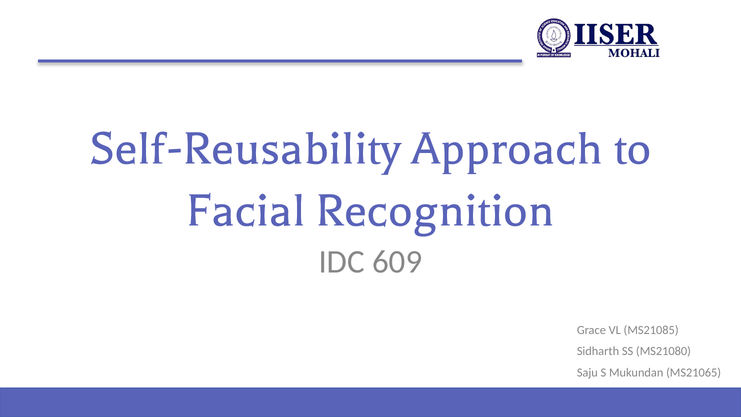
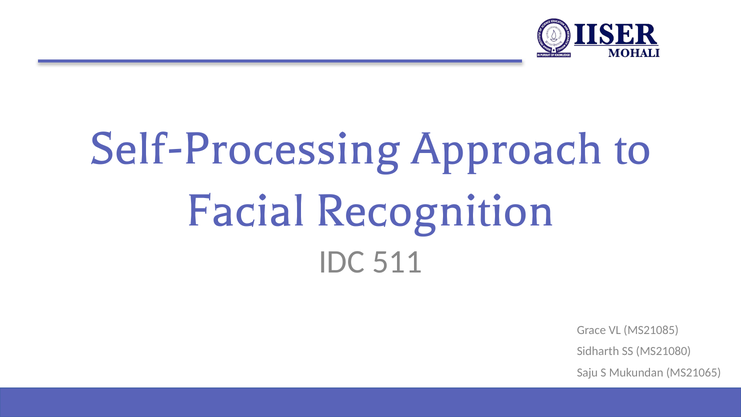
Self-Reusability: Self-Reusability -> Self-Processing (245, 147)
609: 609 -> 511 (397, 262)
